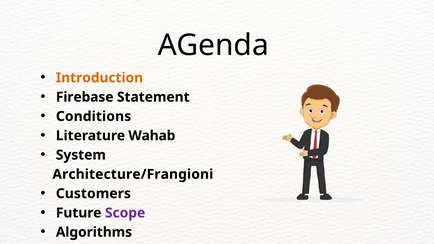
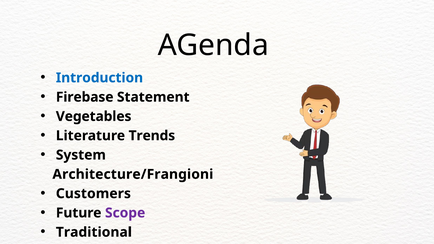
Introduction colour: orange -> blue (99, 78)
Conditions: Conditions -> Vegetables (94, 116)
Wahab: Wahab -> Trends (152, 136)
Algorithms: Algorithms -> Traditional (94, 232)
